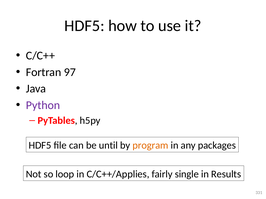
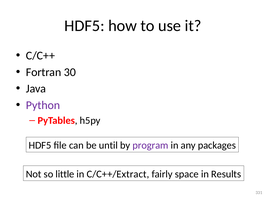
97: 97 -> 30 (70, 72)
program colour: orange -> purple (150, 146)
loop: loop -> little (65, 174)
C/C++/Applies: C/C++/Applies -> C/C++/Extract (118, 174)
single: single -> space (187, 174)
